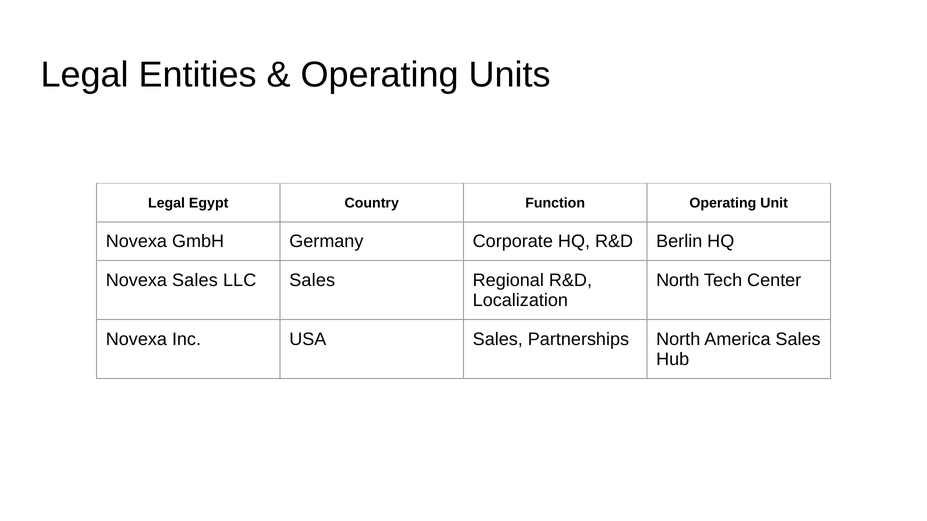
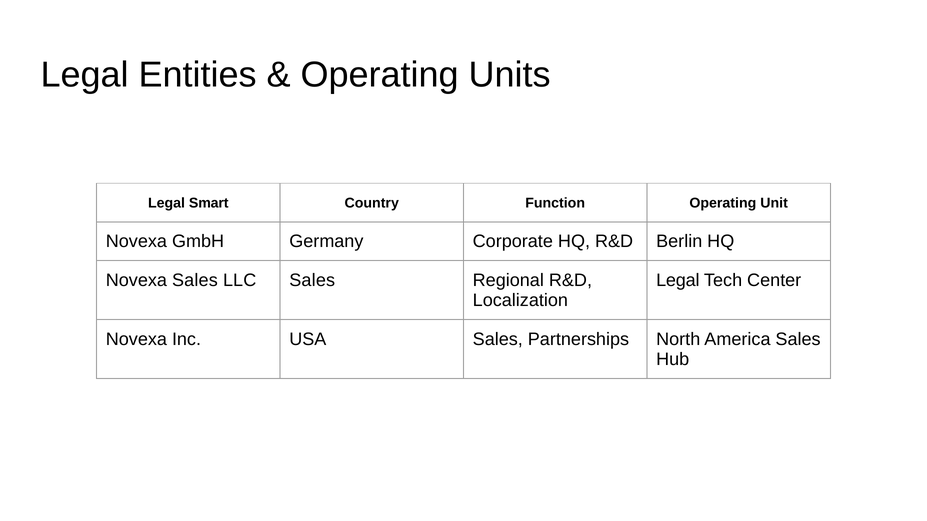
Egypt: Egypt -> Smart (209, 203)
North: North -> Legal (678, 281)
